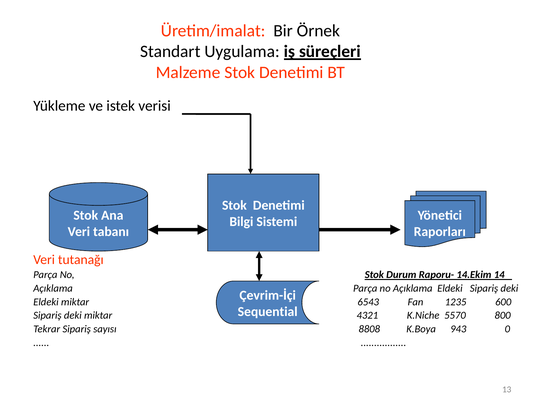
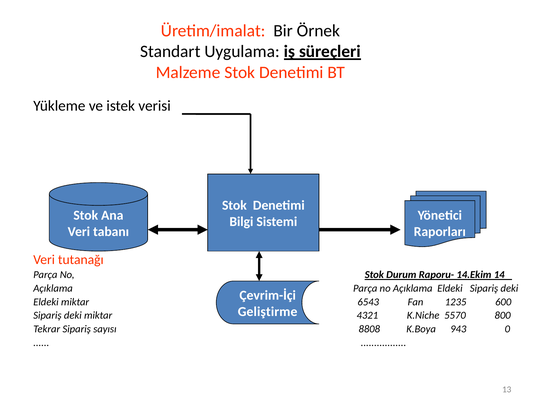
Sequential: Sequential -> Geliştirme (268, 312)
